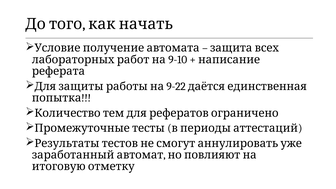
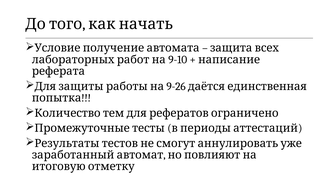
9-22: 9-22 -> 9-26 (176, 86)
